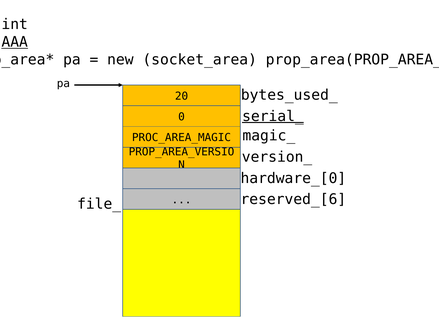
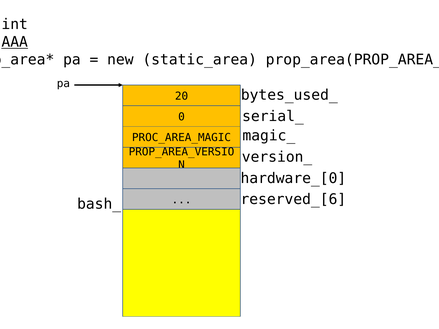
socket_area: socket_area -> static_area (200, 60)
serial_ underline: present -> none (273, 116)
file_: file_ -> bash_ (99, 204)
